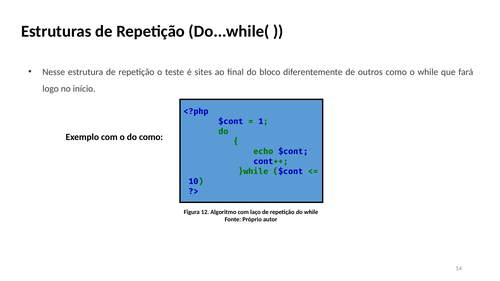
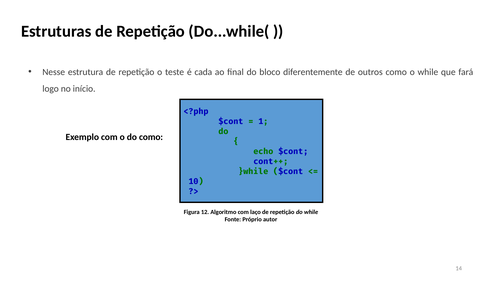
sites: sites -> cada (203, 72)
